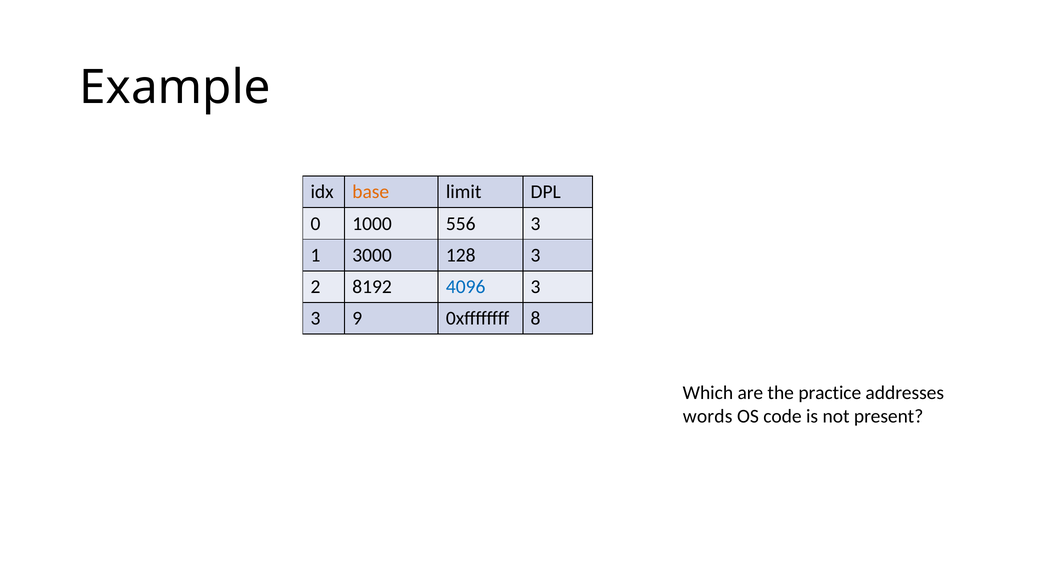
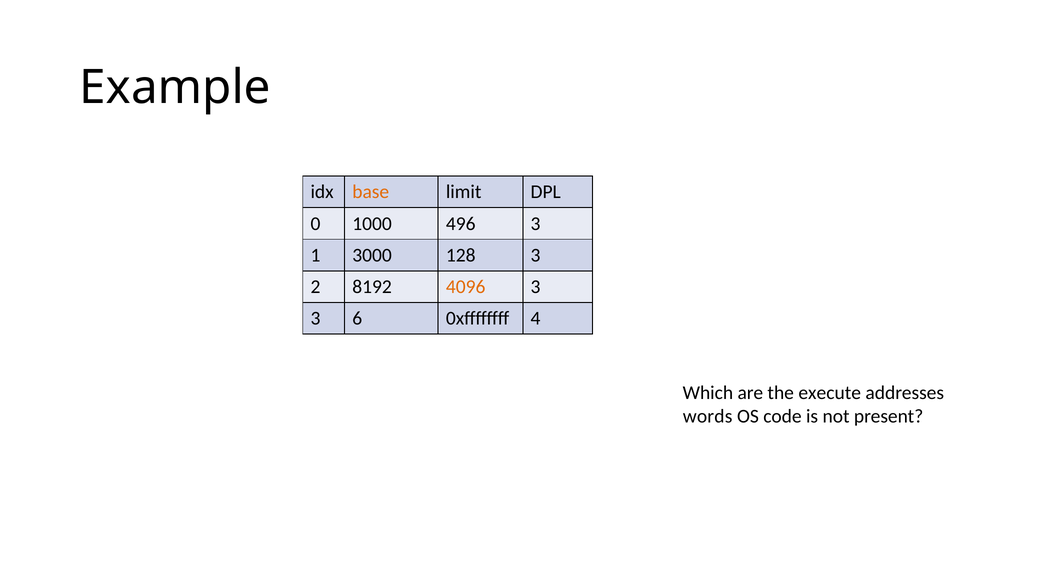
556: 556 -> 496 (461, 224)
4096 colour: blue -> orange (466, 287)
9: 9 -> 6 (357, 319)
8: 8 -> 4 (536, 319)
practice: practice -> execute (830, 393)
